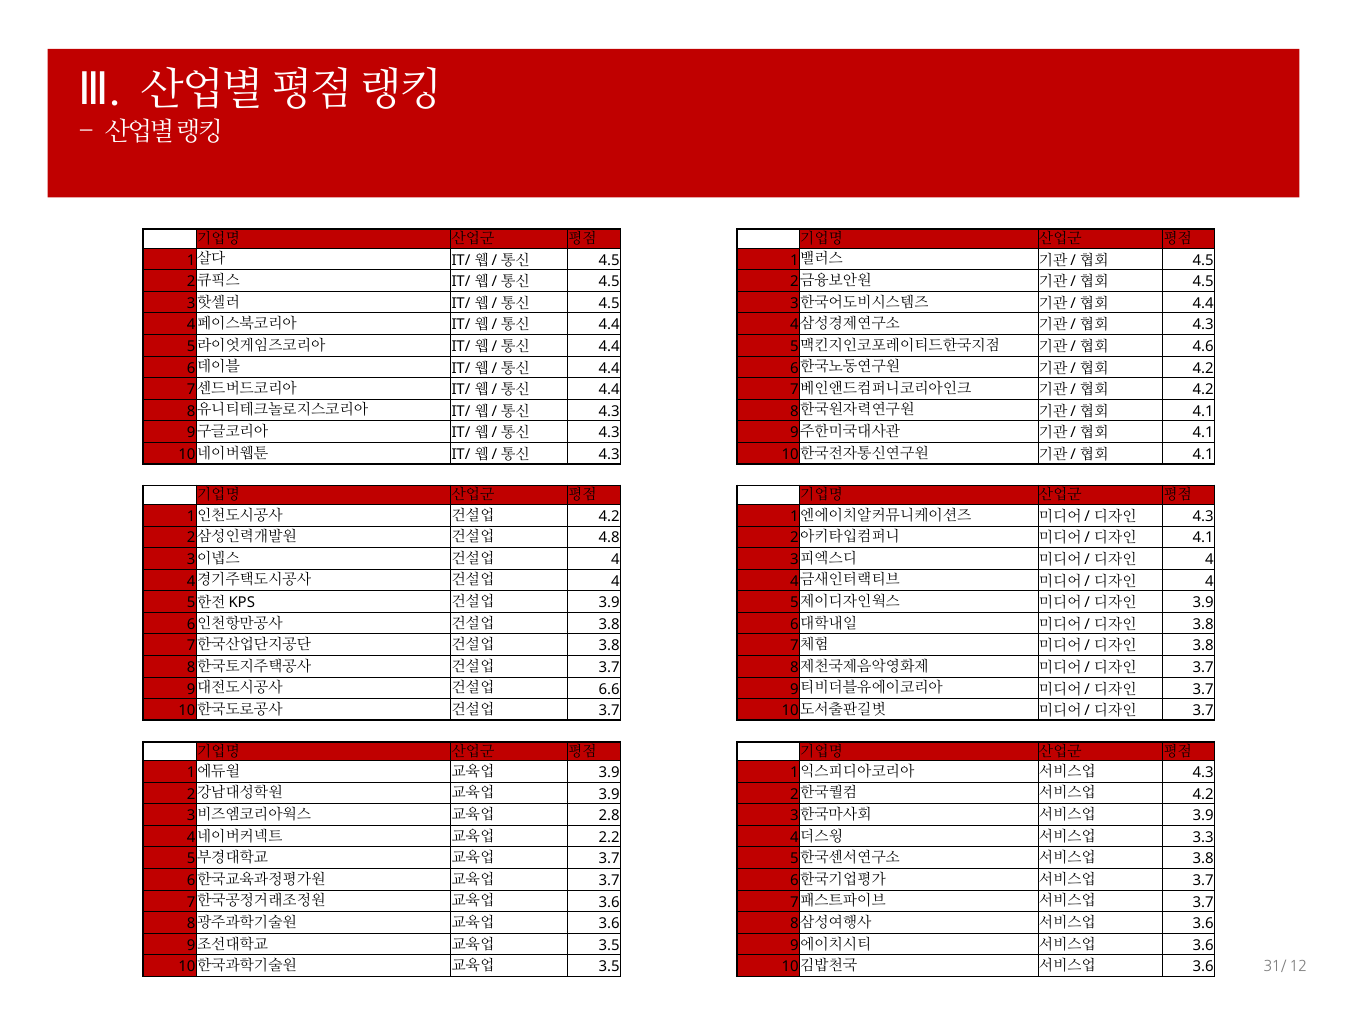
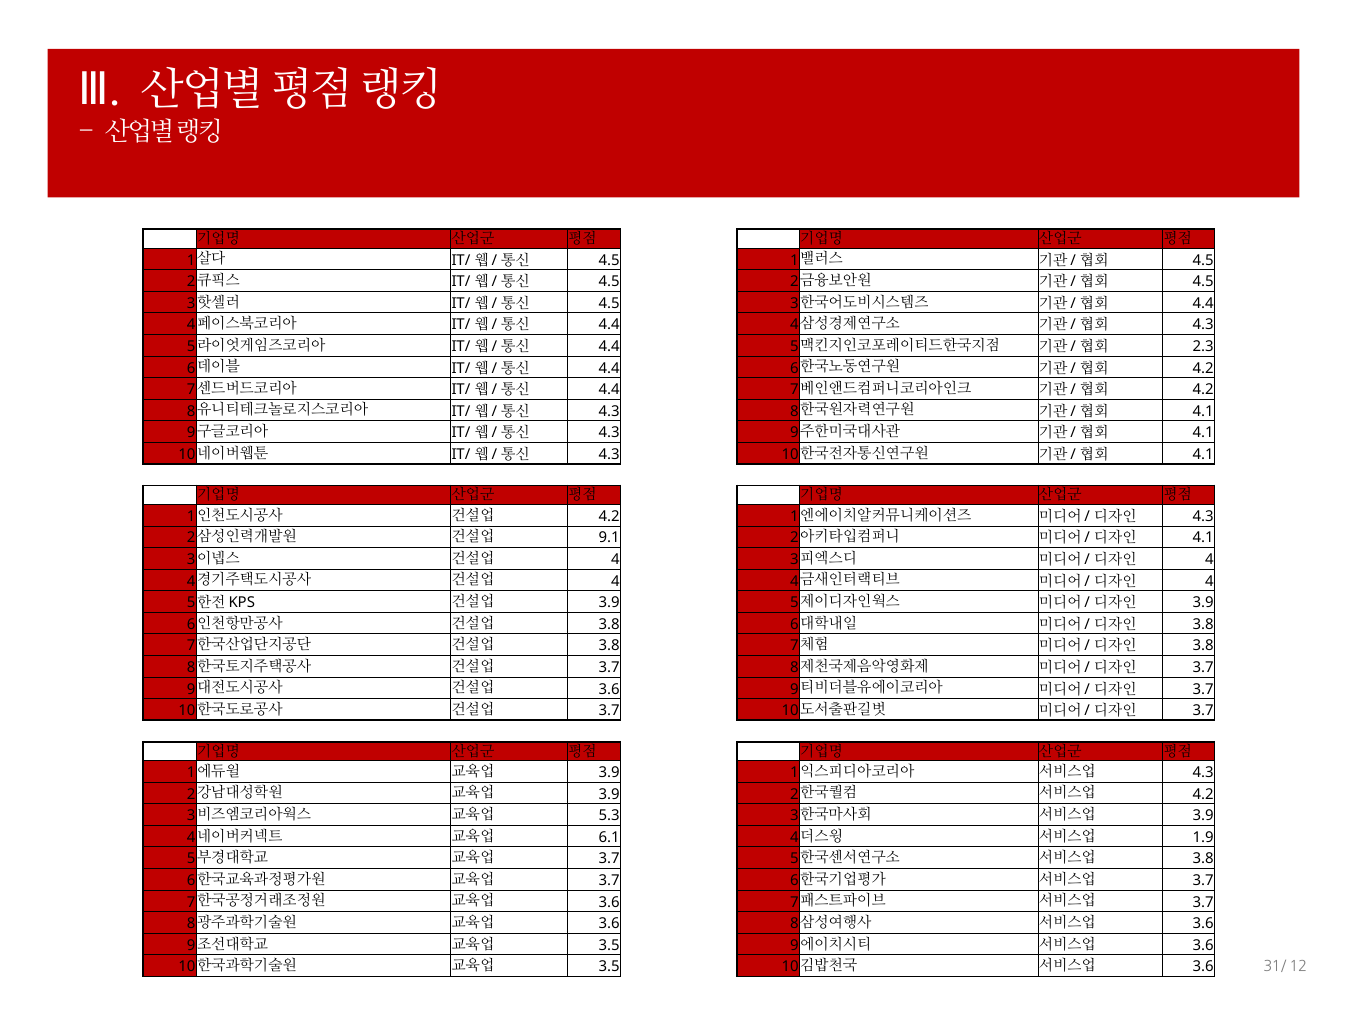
4.6: 4.6 -> 2.3 (1203, 347)
4.8: 4.8 -> 9.1 (609, 538)
6.6: 6.6 -> 3.6 (609, 689)
2.8: 2.8 -> 5.3 (609, 816)
2.2: 2.2 -> 6.1 (609, 838)
3.3: 3.3 -> 1.9 (1203, 838)
